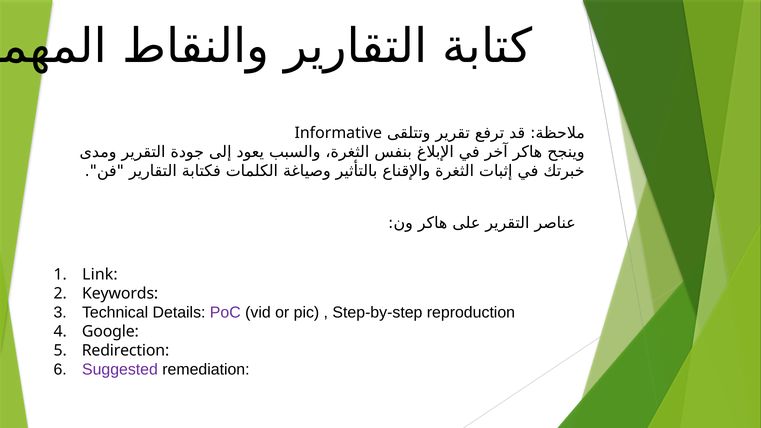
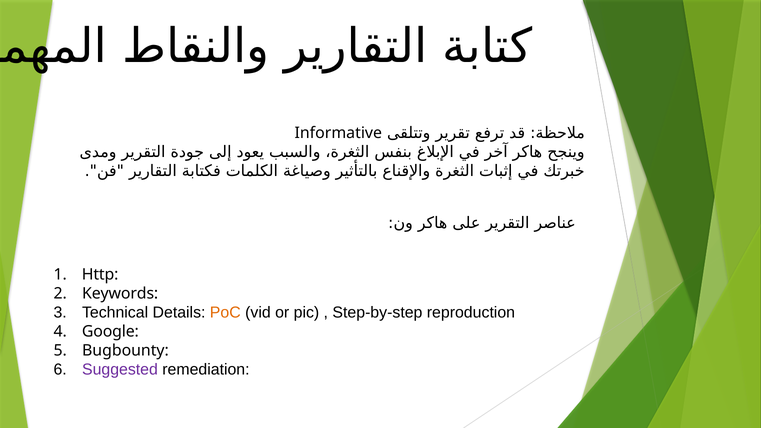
Link: Link -> Http (100, 274)
PoC colour: purple -> orange (225, 312)
Redirection: Redirection -> Bugbounty (125, 351)
